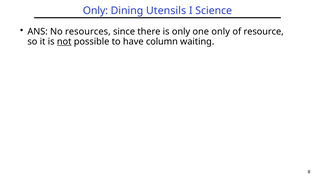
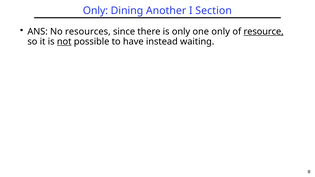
Utensils: Utensils -> Another (166, 11)
Science: Science -> Section (214, 11)
resource underline: none -> present (264, 32)
column: column -> instead (162, 42)
